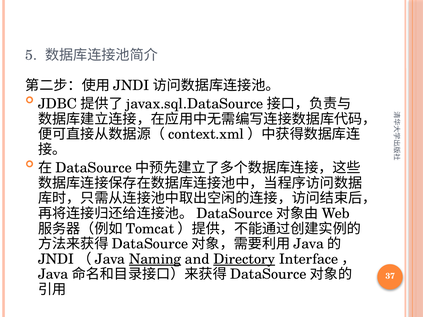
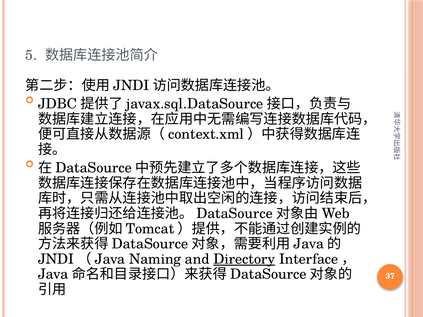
Naming underline: present -> none (155, 259)
